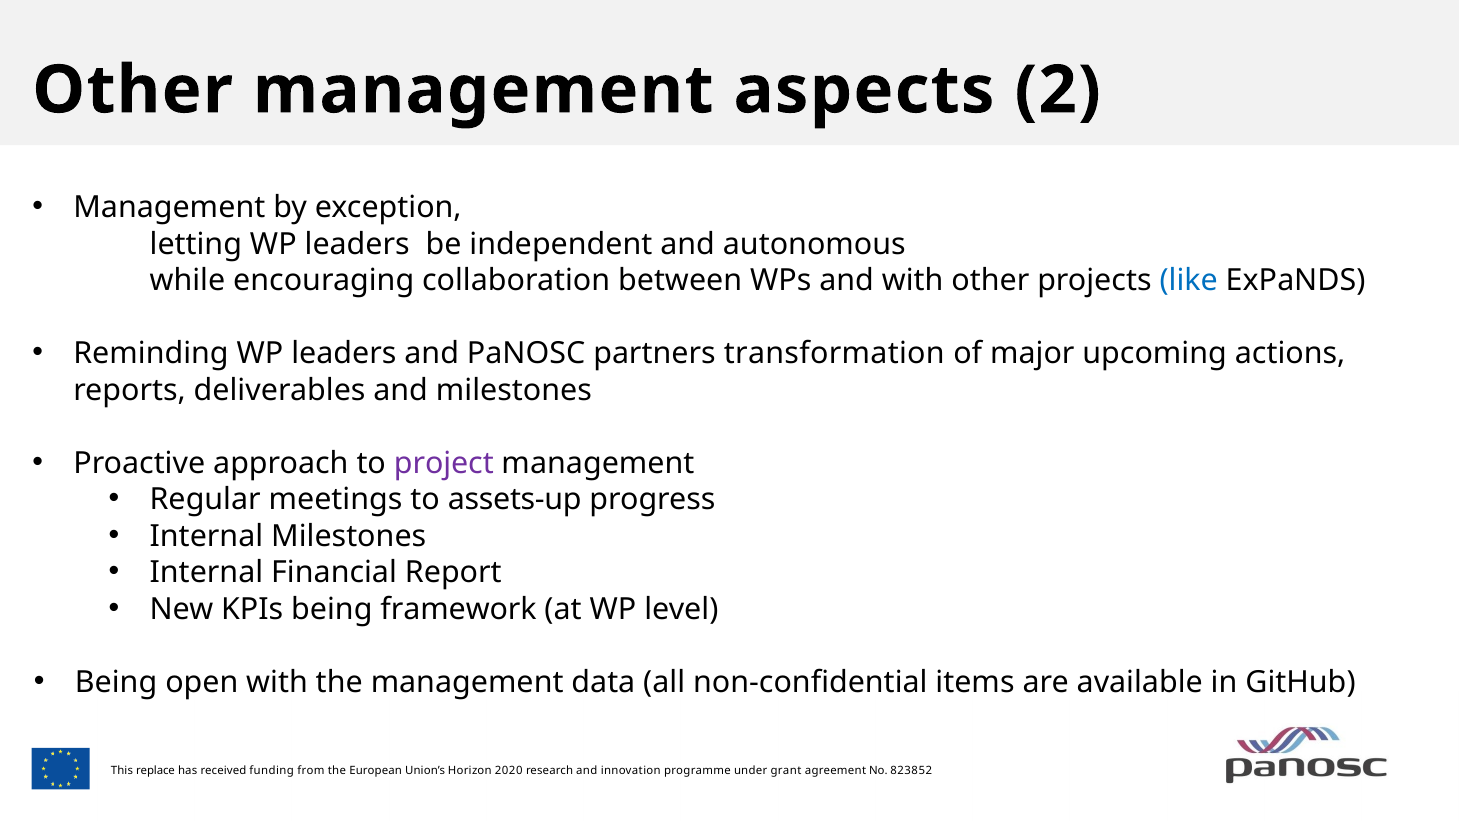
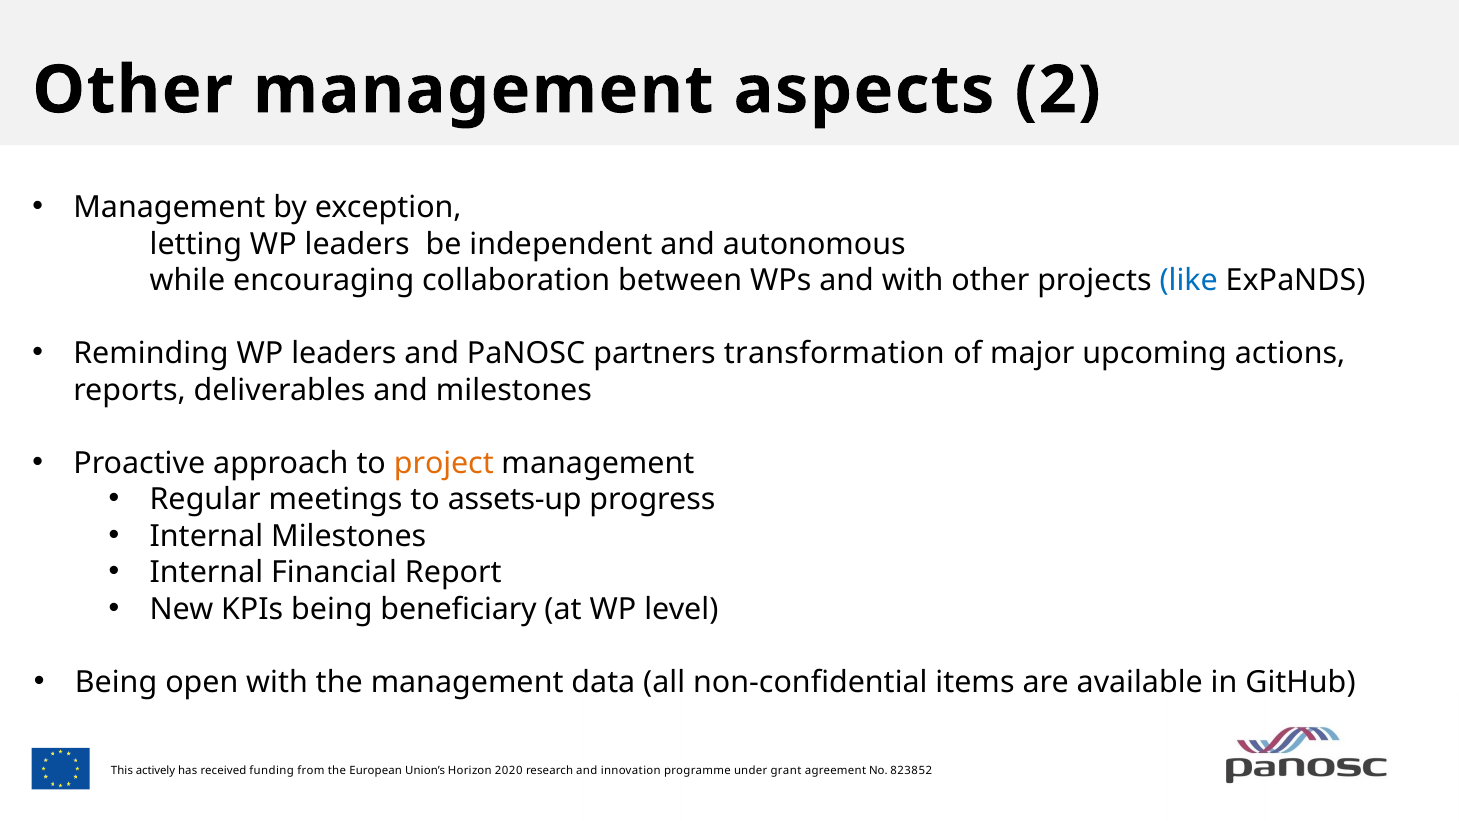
project colour: purple -> orange (444, 463)
framework: framework -> beneficiary (459, 609)
replace: replace -> actively (155, 770)
